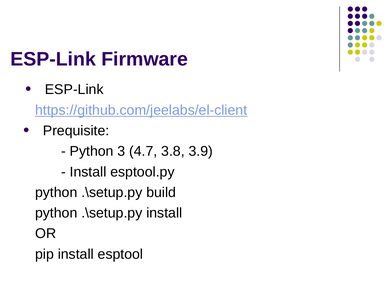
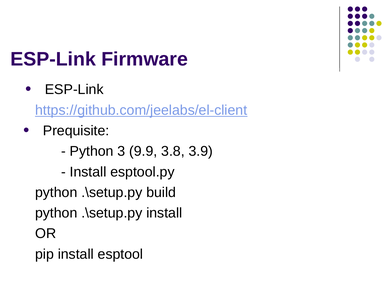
4.7: 4.7 -> 9.9 (143, 151)
